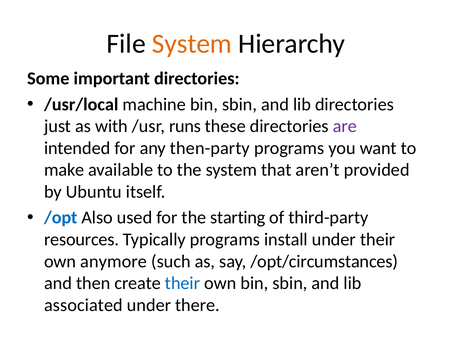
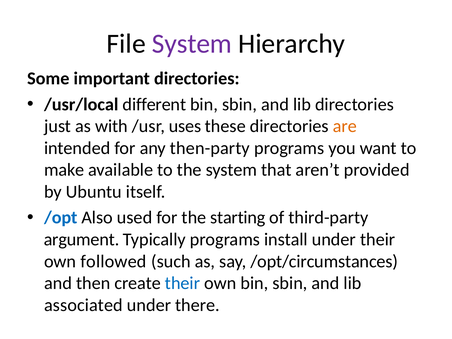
System colour: orange -> purple (192, 44)
machine: machine -> different (154, 104)
runs: runs -> uses (185, 126)
are colour: purple -> orange (345, 126)
resources: resources -> argument (82, 239)
anymore: anymore -> followed (114, 261)
